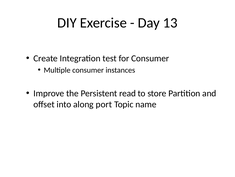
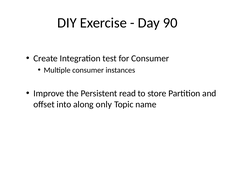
13: 13 -> 90 (170, 23)
port: port -> only (104, 104)
